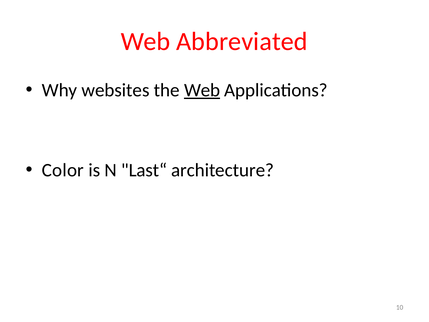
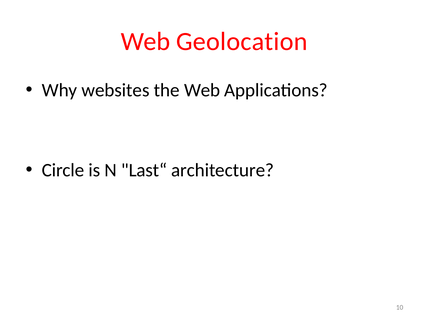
Abbreviated: Abbreviated -> Geolocation (242, 42)
Web underline: present -> none (202, 90)
Color: Color -> Circle (63, 170)
